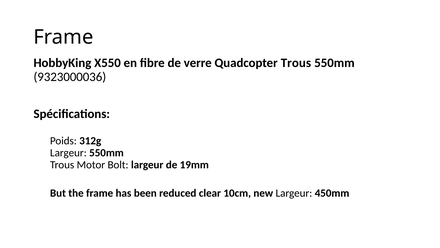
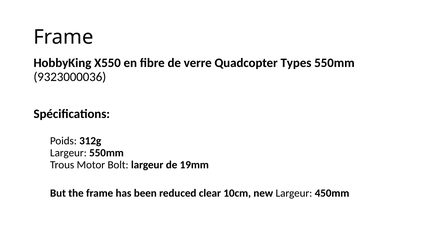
Quadcopter Trous: Trous -> Types (296, 63)
